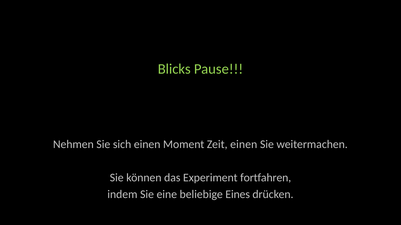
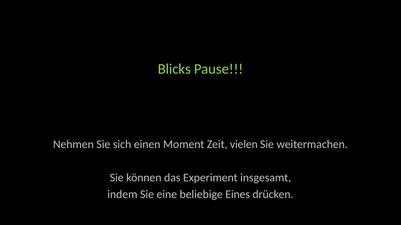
Zeit einen: einen -> vielen (244, 145)
fortfahren: fortfahren -> insgesamt (266, 178)
